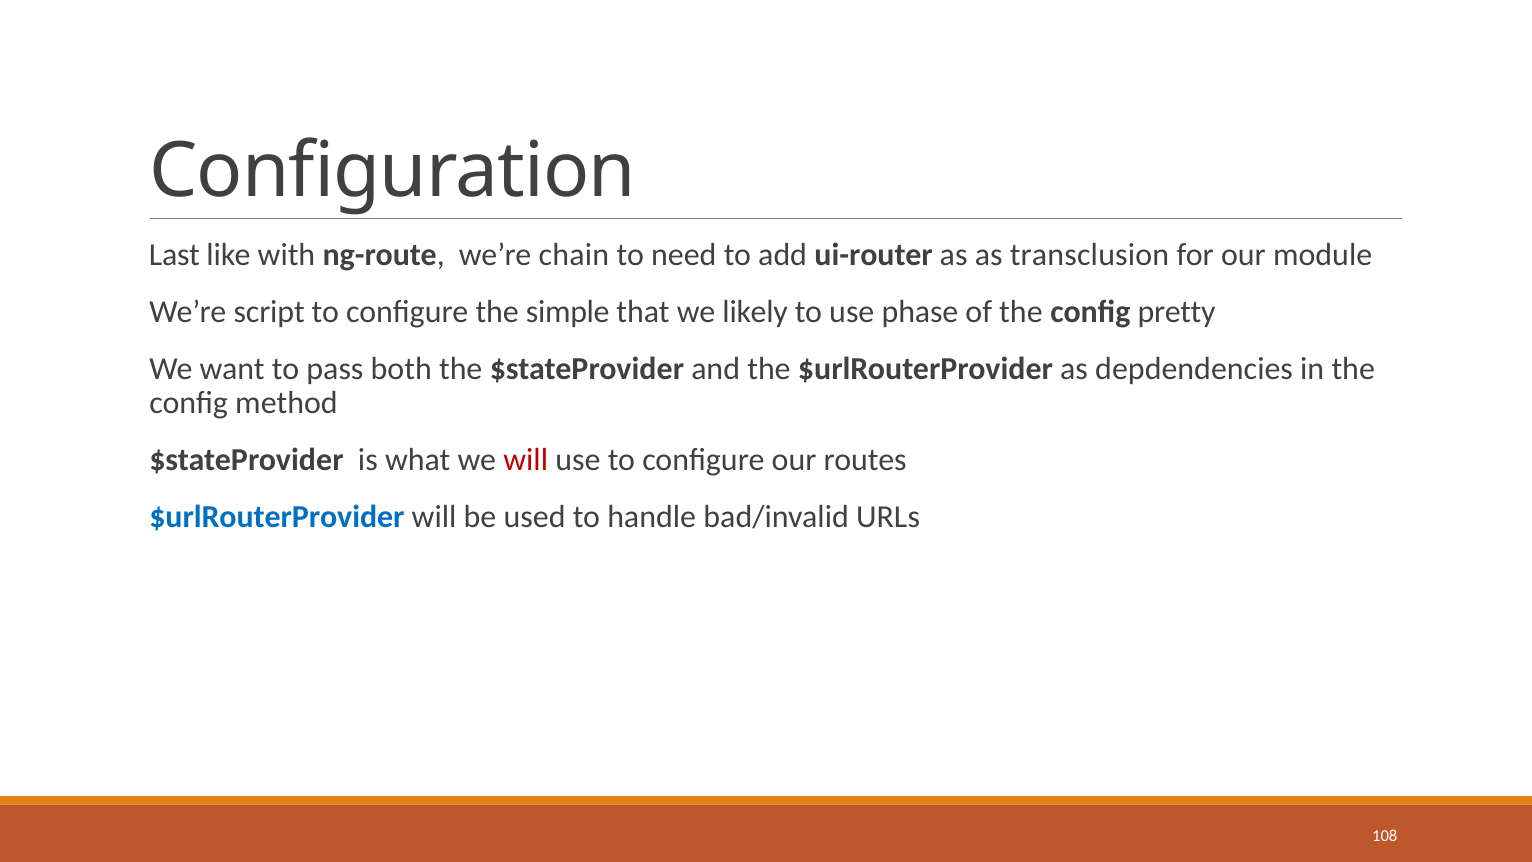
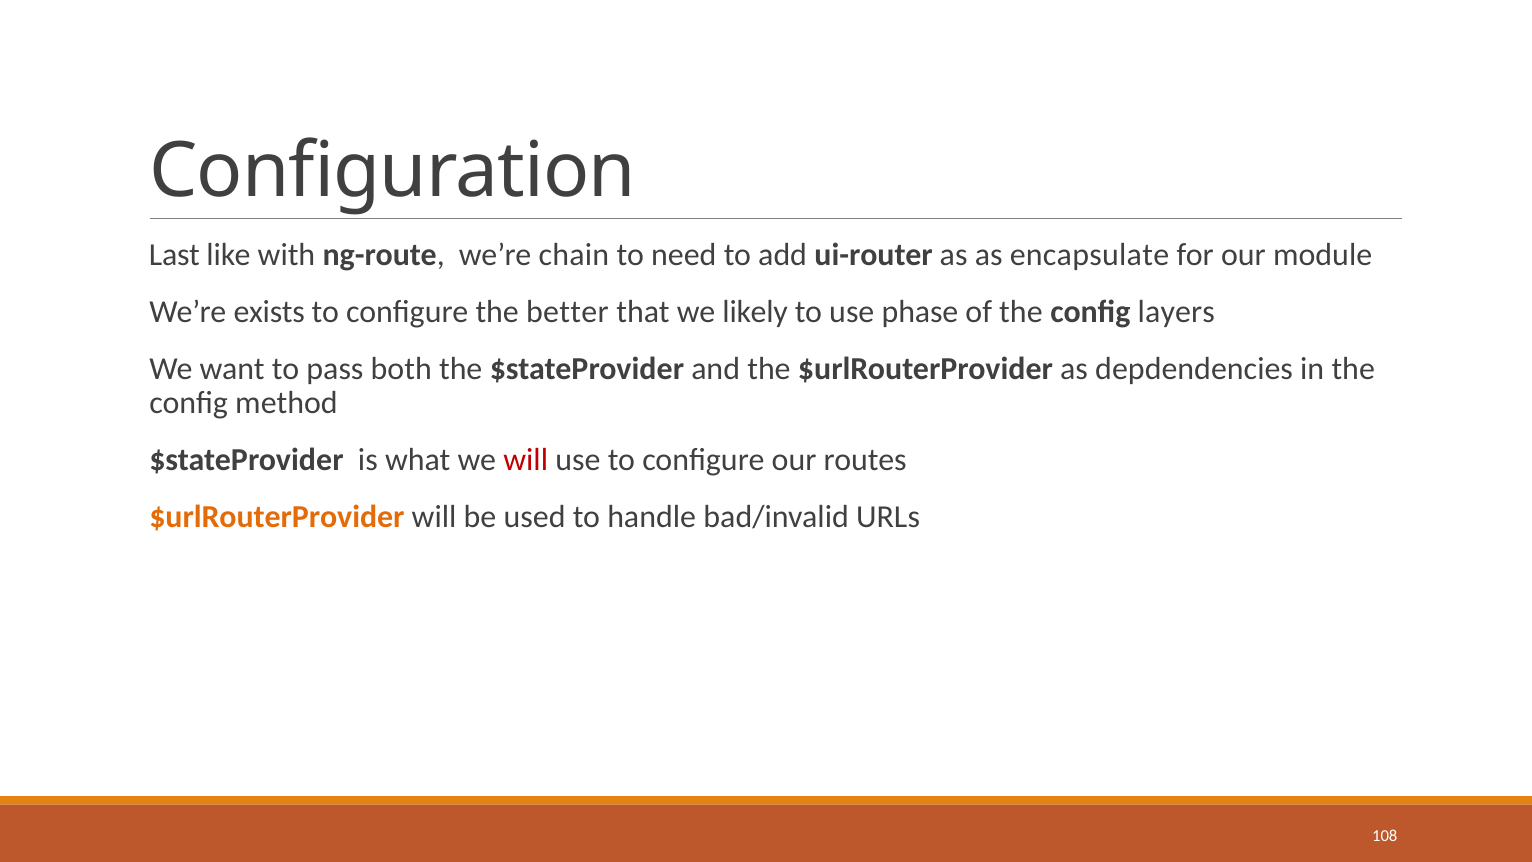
transclusion: transclusion -> encapsulate (1089, 255)
script: script -> exists (269, 312)
simple: simple -> better (567, 312)
pretty: pretty -> layers (1176, 312)
$urlRouterProvider colour: blue -> orange (277, 516)
